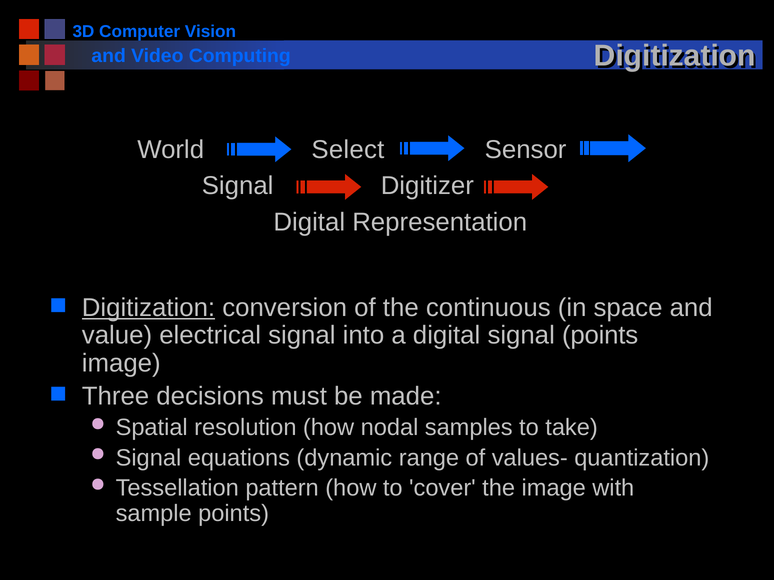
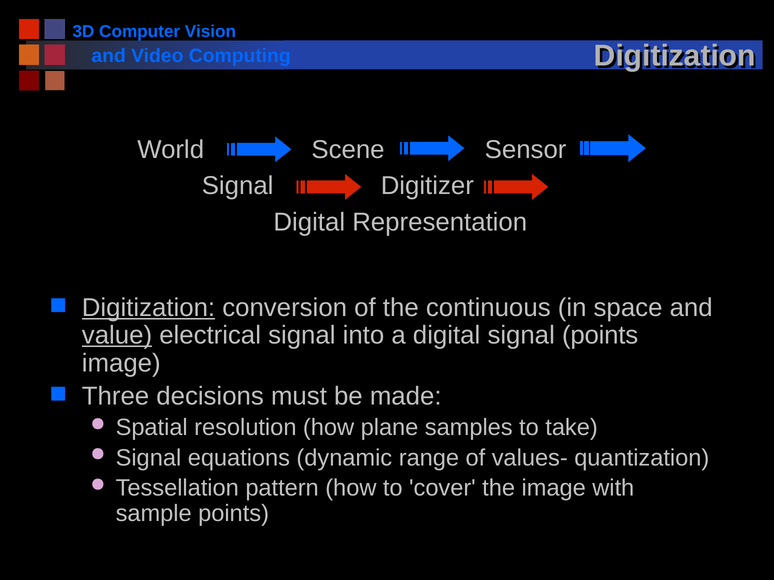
Select: Select -> Scene (348, 150)
value underline: none -> present (117, 336)
nodal: nodal -> plane (390, 428)
